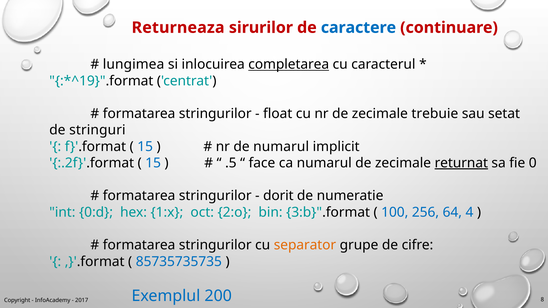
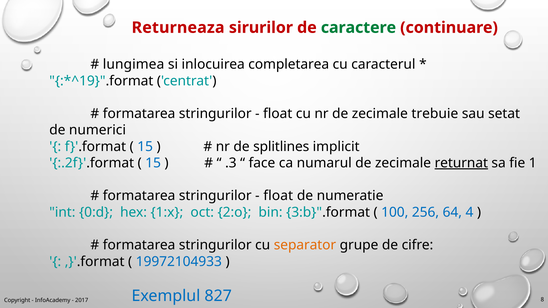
caractere colour: blue -> green (358, 28)
completarea underline: present -> none (289, 64)
stringuri: stringuri -> numerici (97, 130)
de numarul: numarul -> splitlines (281, 147)
.5: .5 -> .3 (231, 163)
0: 0 -> 1 (533, 163)
dorit: dorit -> float (278, 196)
85735735735: 85735735735 -> 19972104933 (179, 262)
200: 200 -> 827 (218, 296)
